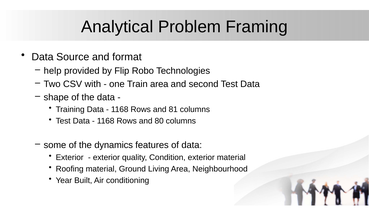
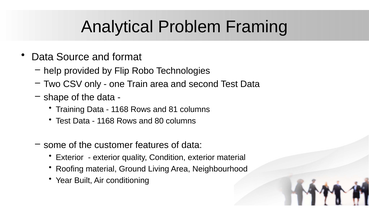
with: with -> only (93, 84)
dynamics: dynamics -> customer (114, 145)
